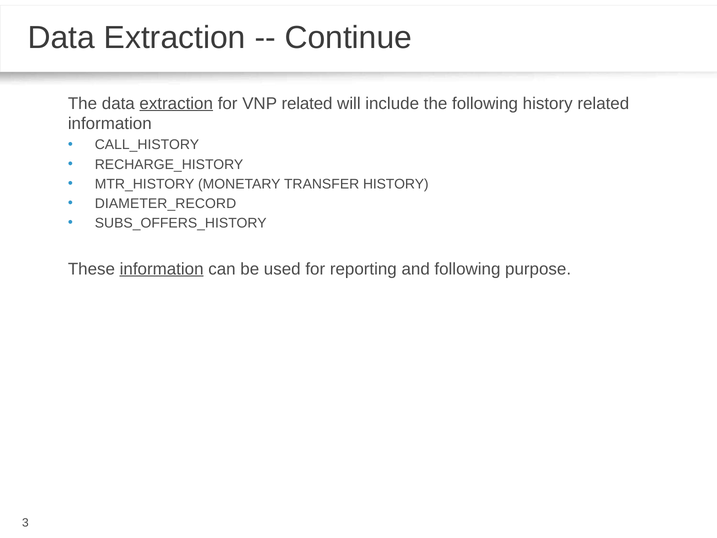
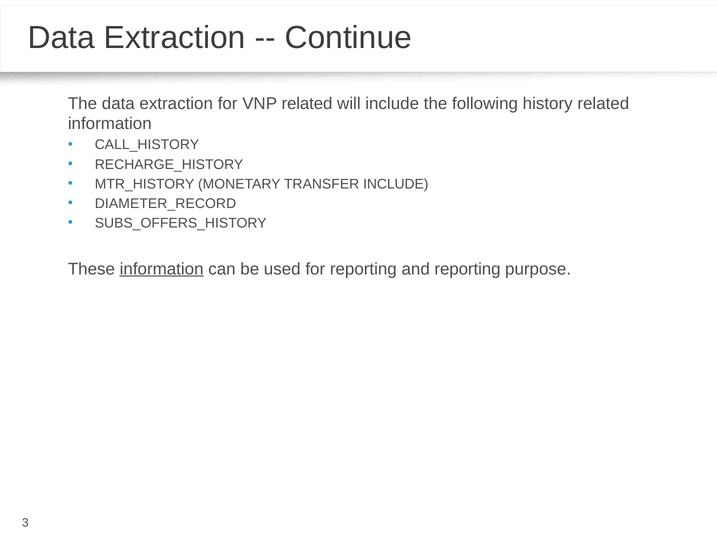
extraction underline: present -> none (176, 103)
TRANSFER HISTORY: HISTORY -> INCLUDE (396, 184)
and following: following -> reporting (468, 269)
